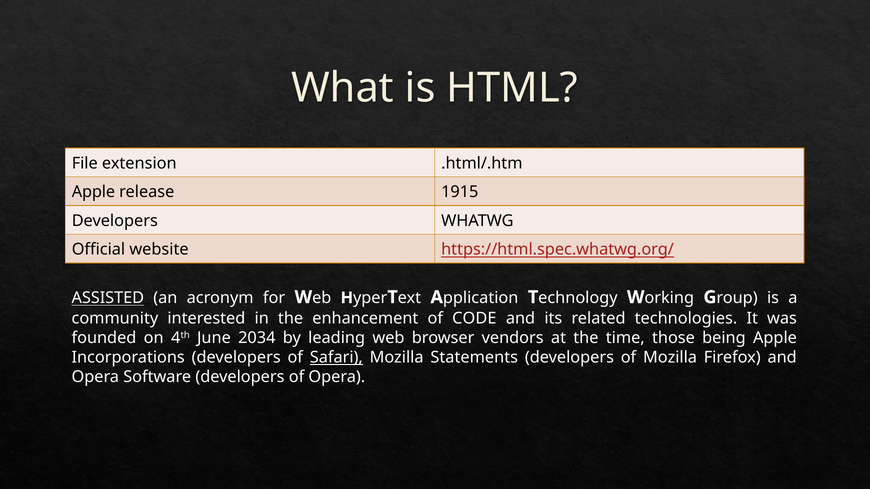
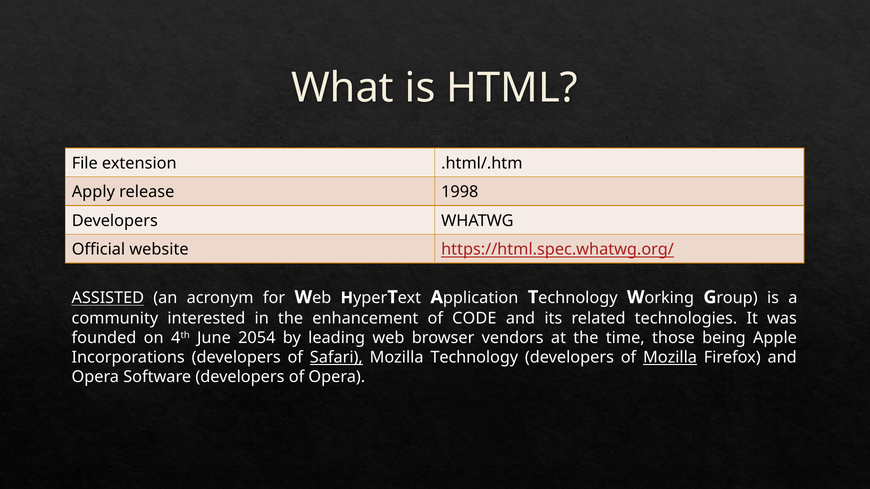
Apple: Apple -> Apply (93, 192)
1915: 1915 -> 1998 (460, 192)
2034: 2034 -> 2054 (257, 338)
Mozilla Statements: Statements -> Technology (474, 358)
Mozilla underline: none -> present (670, 358)
